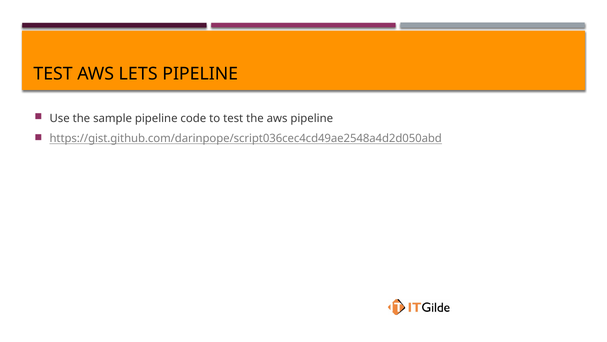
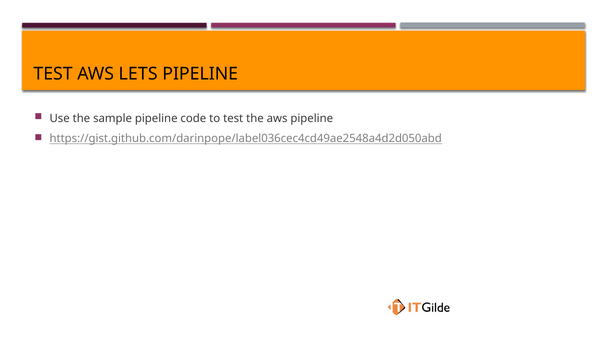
https://gist.github.com/darinpope/script036cec4cd49ae2548a4d2d050abd: https://gist.github.com/darinpope/script036cec4cd49ae2548a4d2d050abd -> https://gist.github.com/darinpope/label036cec4cd49ae2548a4d2d050abd (246, 138)
